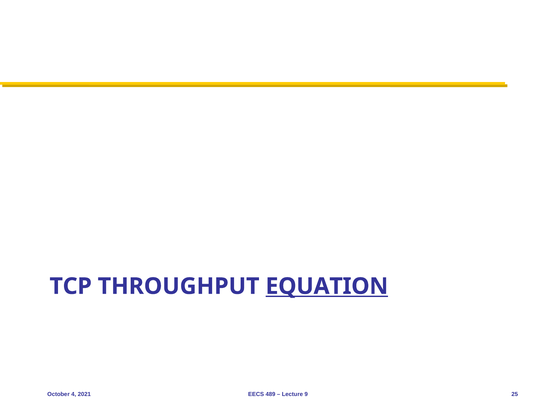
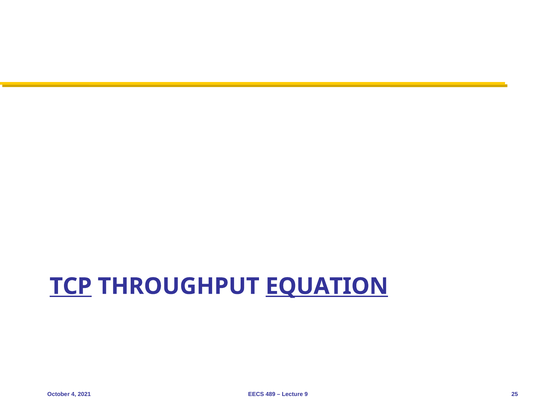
TCP underline: none -> present (71, 286)
